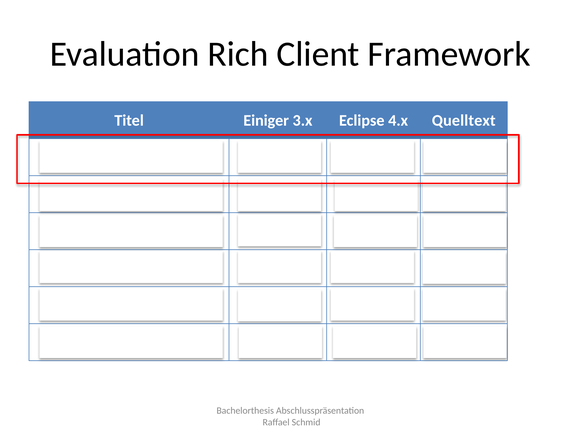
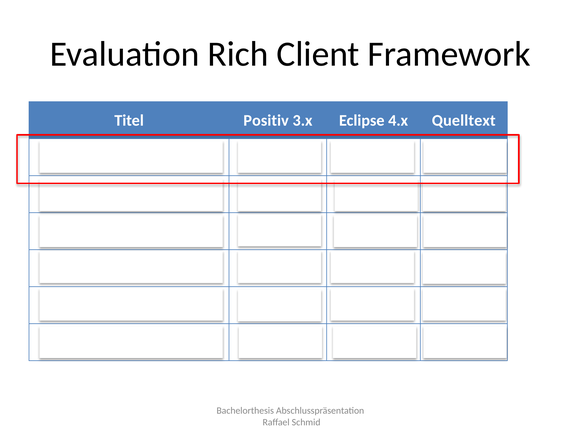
Einiger: Einiger -> Positiv (266, 120)
